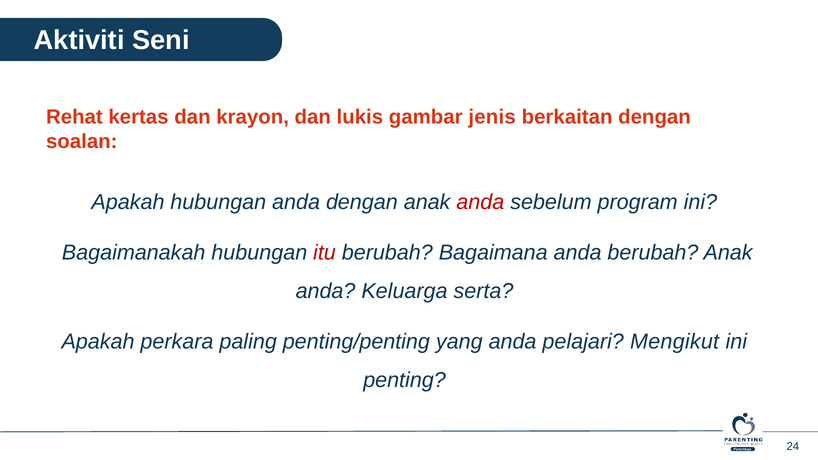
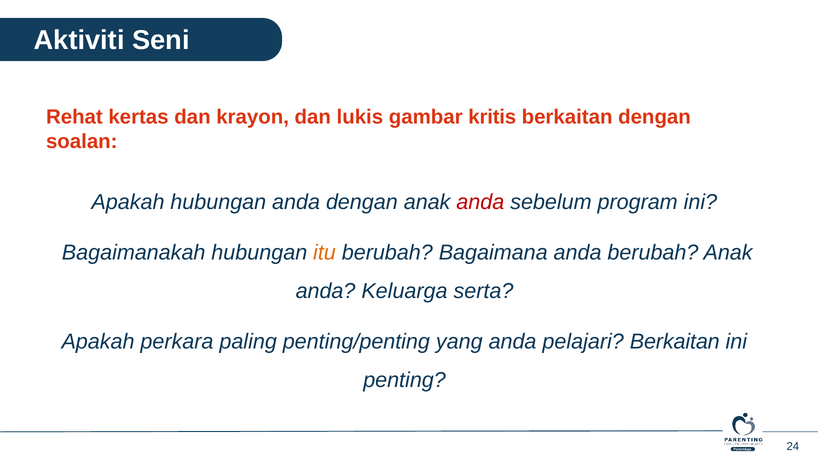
jenis: jenis -> kritis (492, 117)
itu colour: red -> orange (324, 253)
pelajari Mengikut: Mengikut -> Berkaitan (675, 342)
